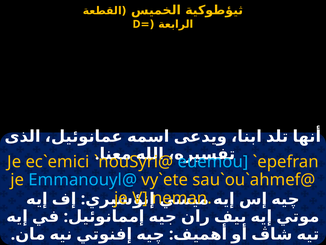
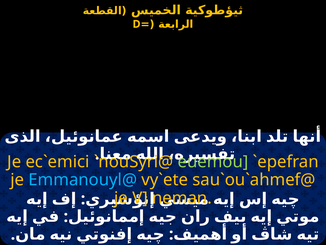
euemou colour: light blue -> light green (213, 161)
